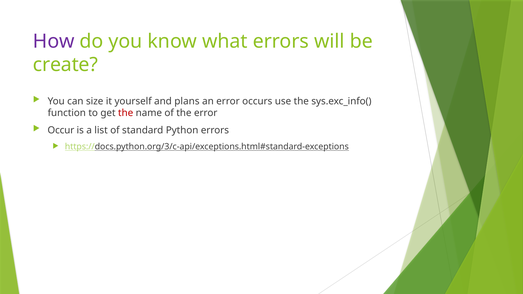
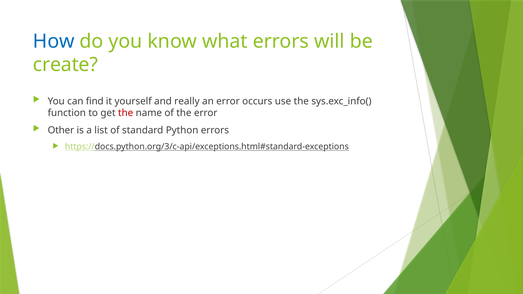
How colour: purple -> blue (54, 41)
size: size -> find (95, 101)
plans: plans -> really (187, 101)
Occur: Occur -> Other (61, 130)
